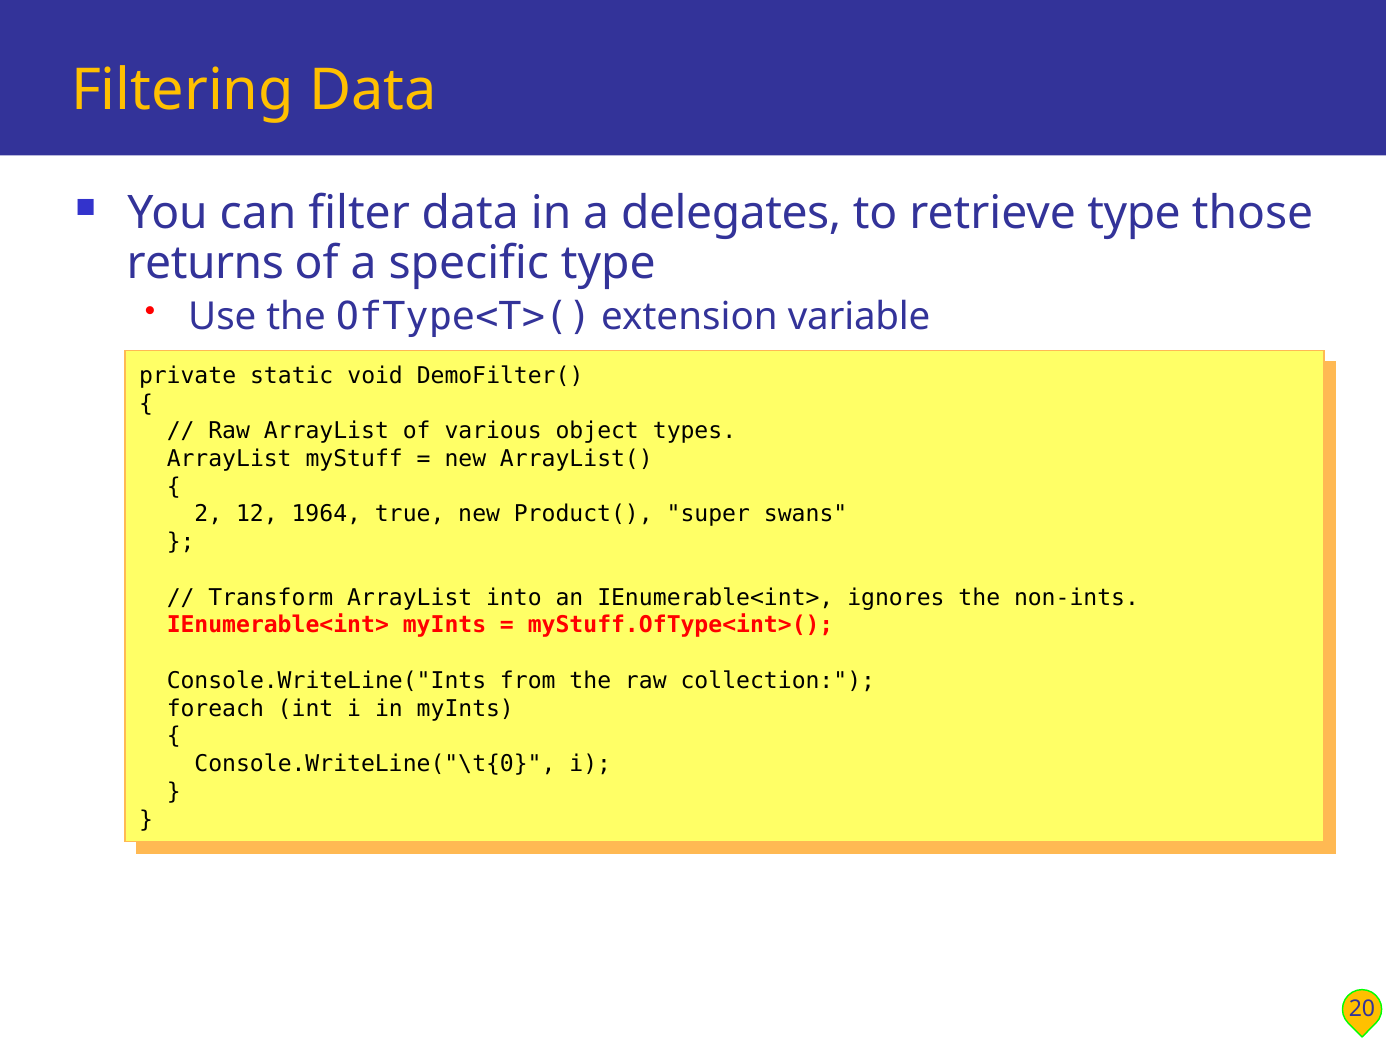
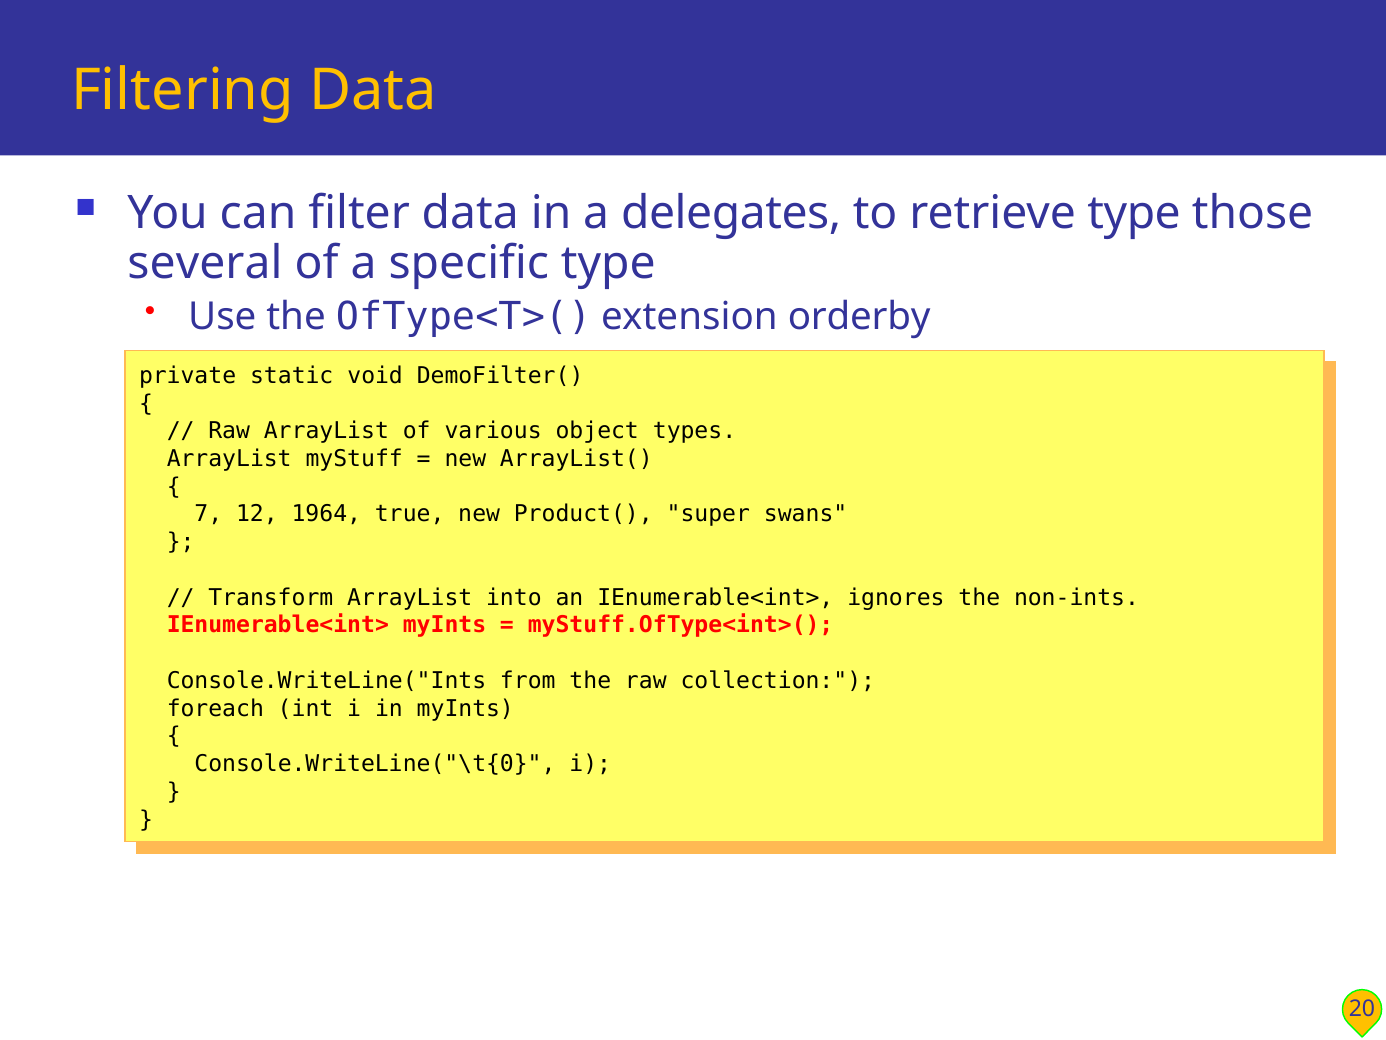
returns: returns -> several (205, 263)
variable: variable -> orderby (859, 316)
2: 2 -> 7 (208, 514)
